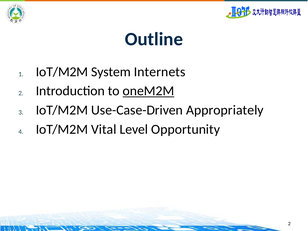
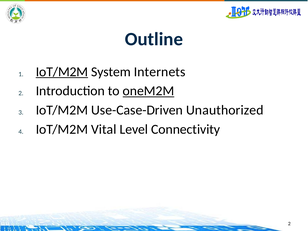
IoT/M2M underline: none -> present (62, 72)
Appropriately: Appropriately -> Unauthorized (225, 110)
Opportunity: Opportunity -> Connectivity (186, 129)
